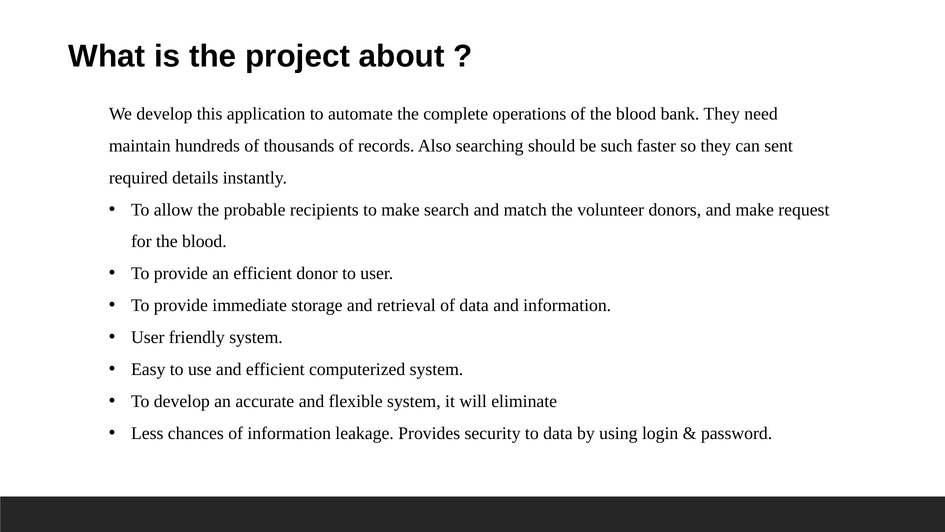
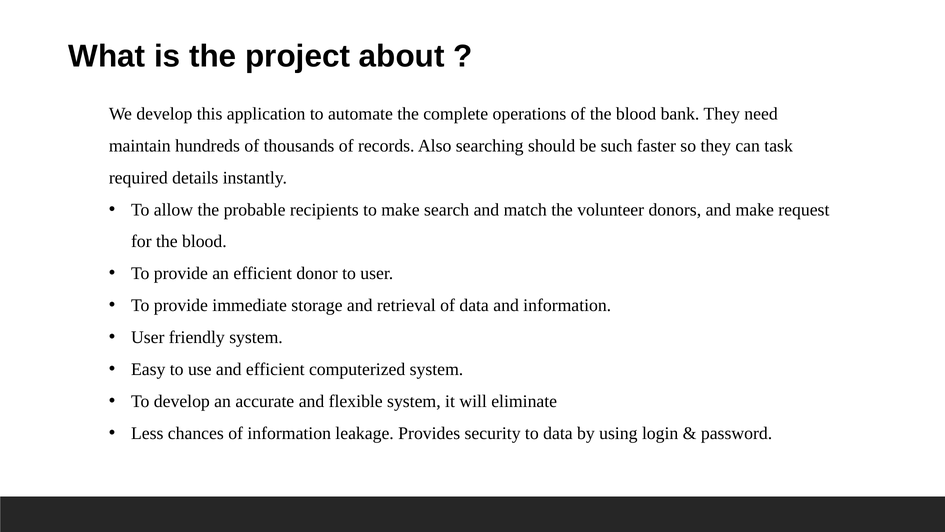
sent: sent -> task (779, 146)
